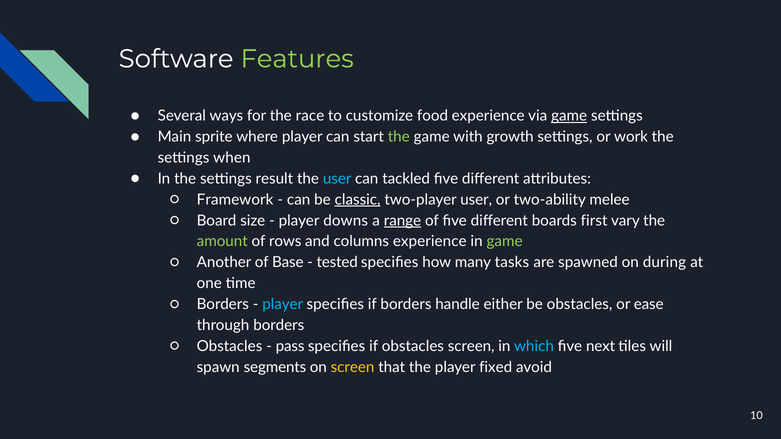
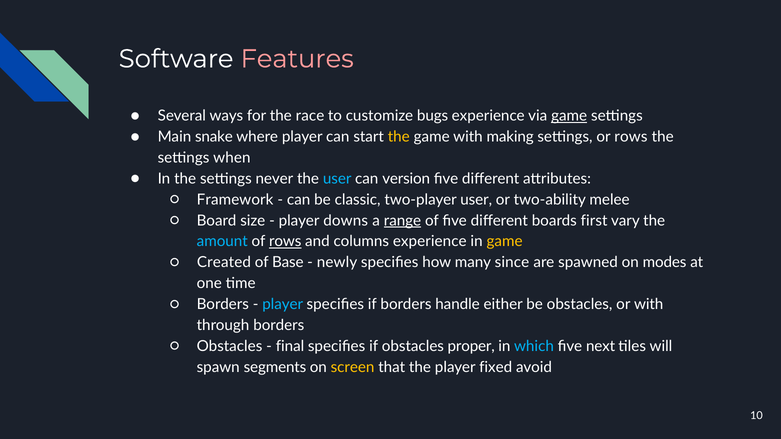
Features colour: light green -> pink (297, 59)
food: food -> bugs (433, 116)
sprite: sprite -> snake (214, 137)
the colour: light green -> yellow (399, 137)
growth: growth -> making (510, 137)
or work: work -> rows (631, 137)
result: result -> never (274, 179)
tackled: tackled -> version (406, 179)
classic underline: present -> none (358, 200)
amount colour: light green -> light blue (222, 242)
rows underline: none -> present (285, 242)
game colour: light green -> yellow (505, 242)
Another: Another -> Created (224, 263)
tested: tested -> newly (337, 263)
tasks: tasks -> since (512, 263)
during: during -> modes (665, 263)
or ease: ease -> with (649, 304)
pass: pass -> final (290, 346)
obstacles screen: screen -> proper (471, 346)
